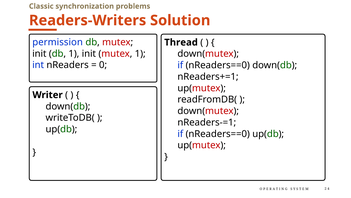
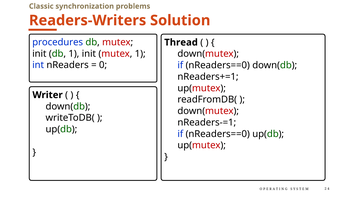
permission: permission -> procedures (58, 42)
